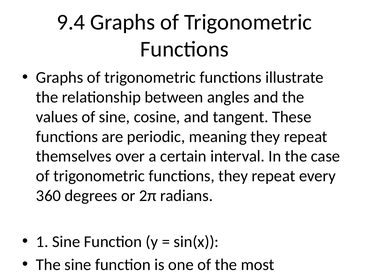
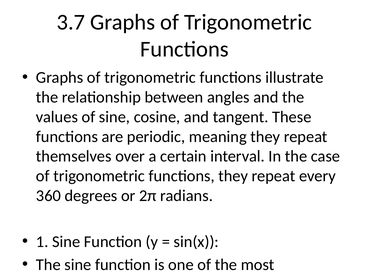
9.4: 9.4 -> 3.7 (71, 22)
